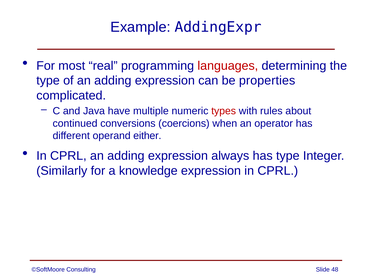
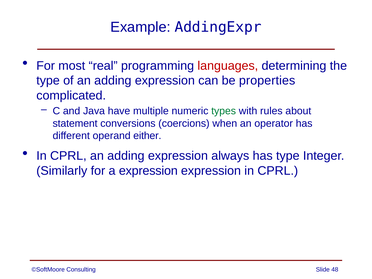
types colour: red -> green (224, 111)
continued: continued -> statement (75, 123)
a knowledge: knowledge -> expression (148, 171)
